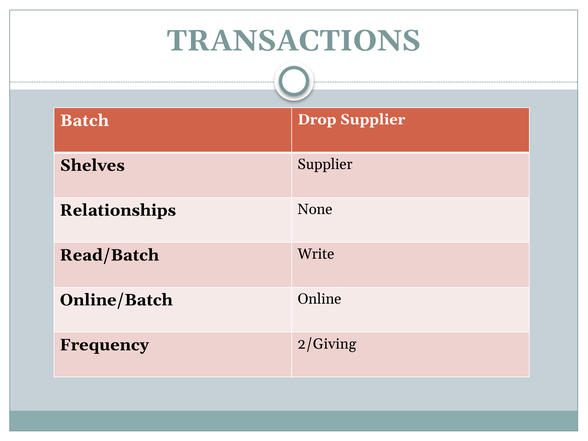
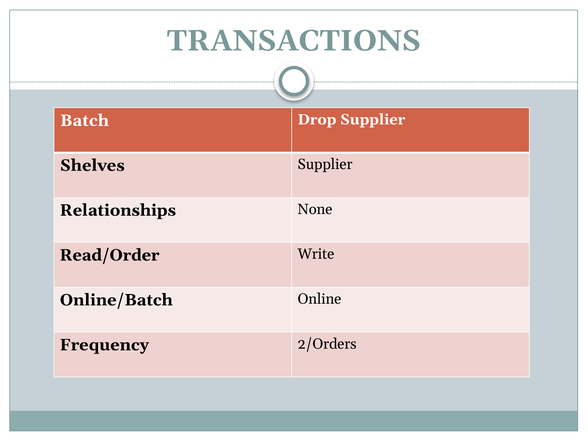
Read/Batch: Read/Batch -> Read/Order (110, 255)
2/Giving: 2/Giving -> 2/Orders (327, 344)
